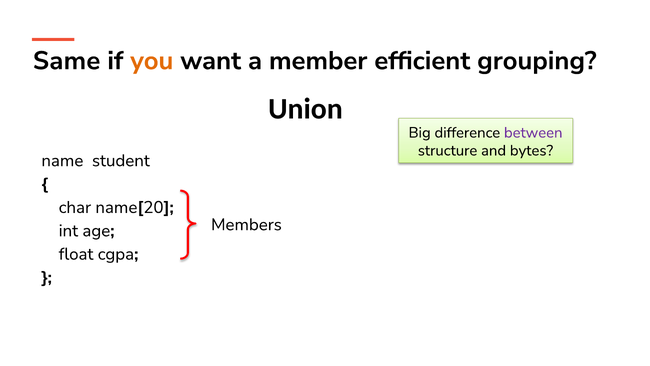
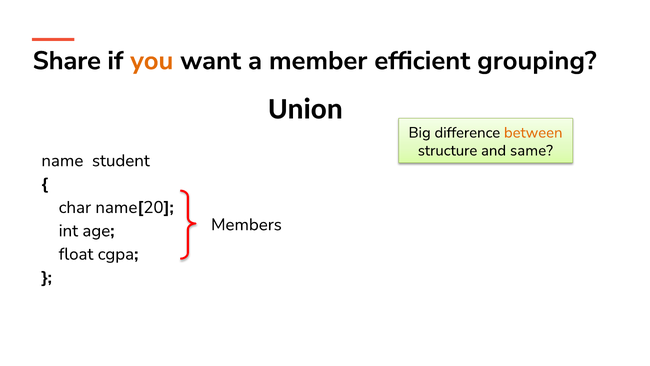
Same: Same -> Share (67, 61)
between colour: purple -> orange (533, 133)
bytes: bytes -> same (531, 150)
